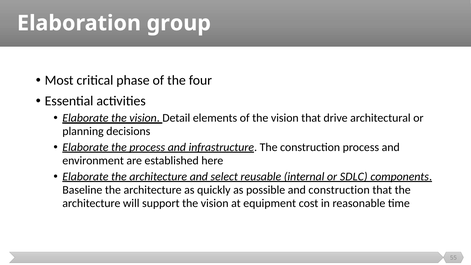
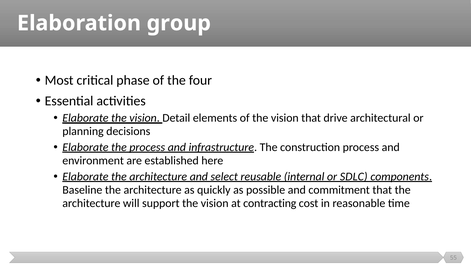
and construction: construction -> commitment (339, 190)
equipment: equipment -> contracting (270, 203)
